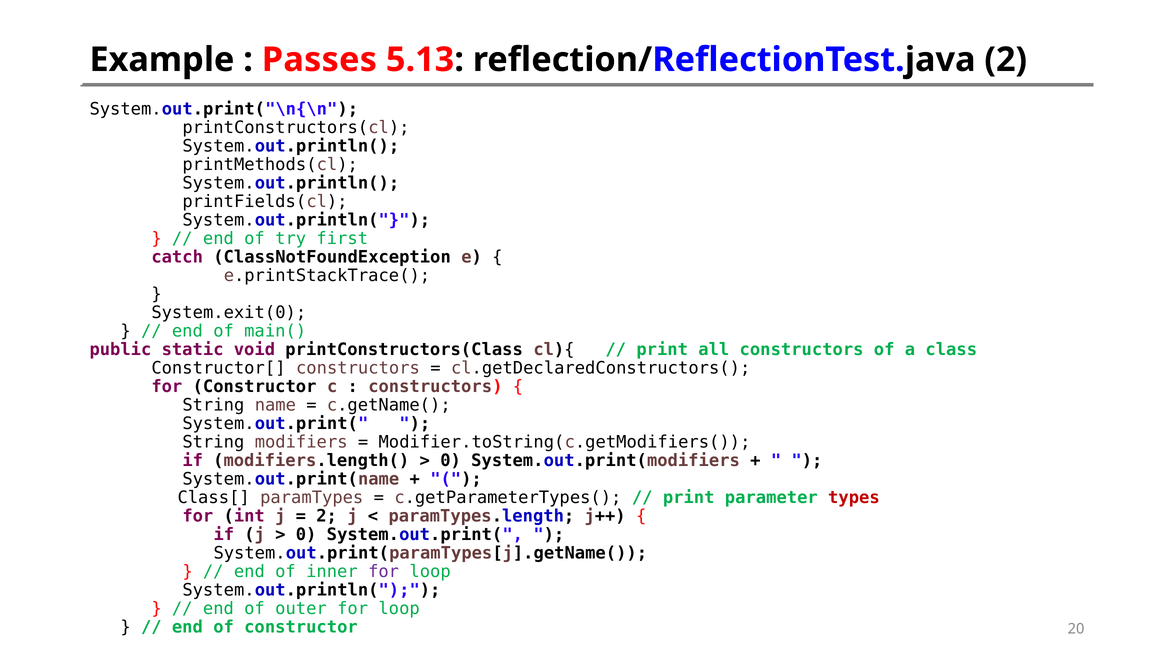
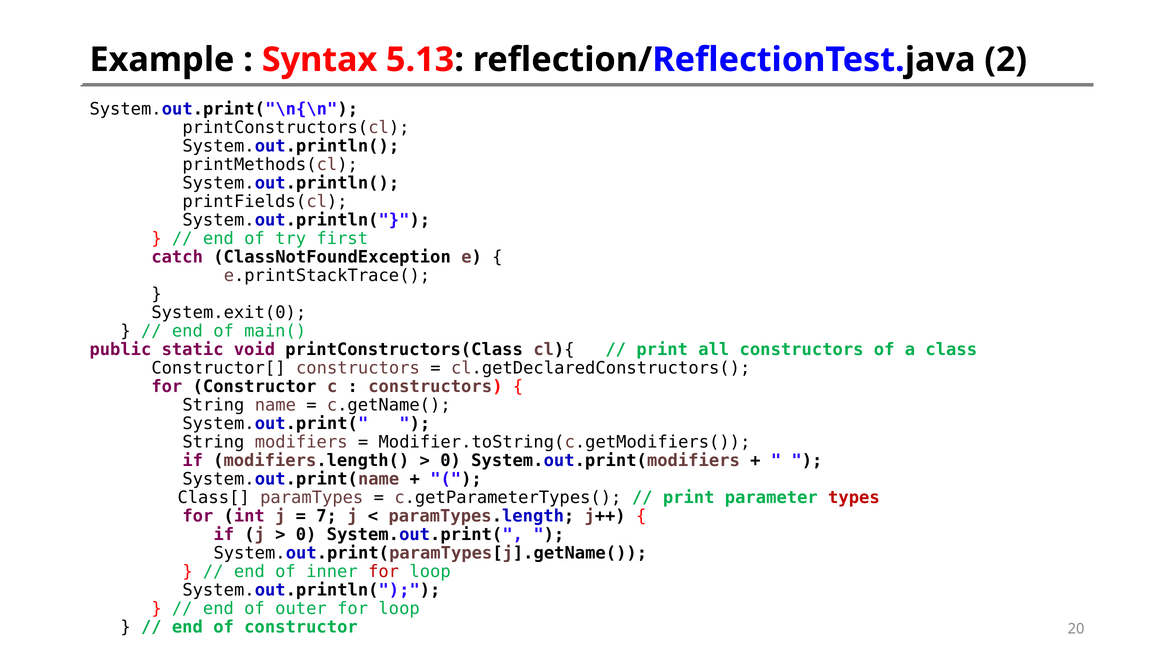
Passes: Passes -> Syntax (320, 60)
2: 2 -> 7 (327, 516)
for colour: purple -> red (384, 572)
